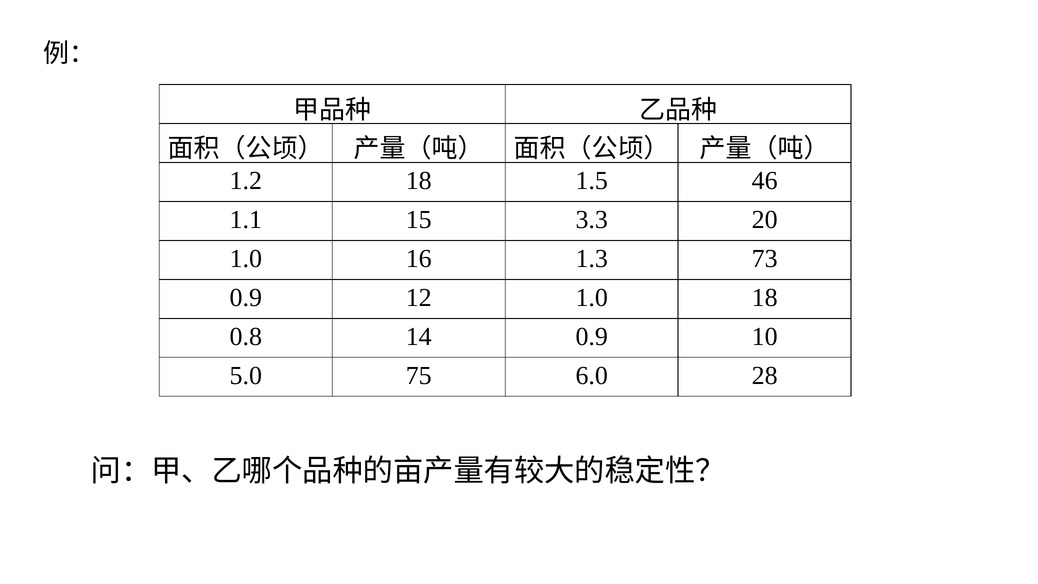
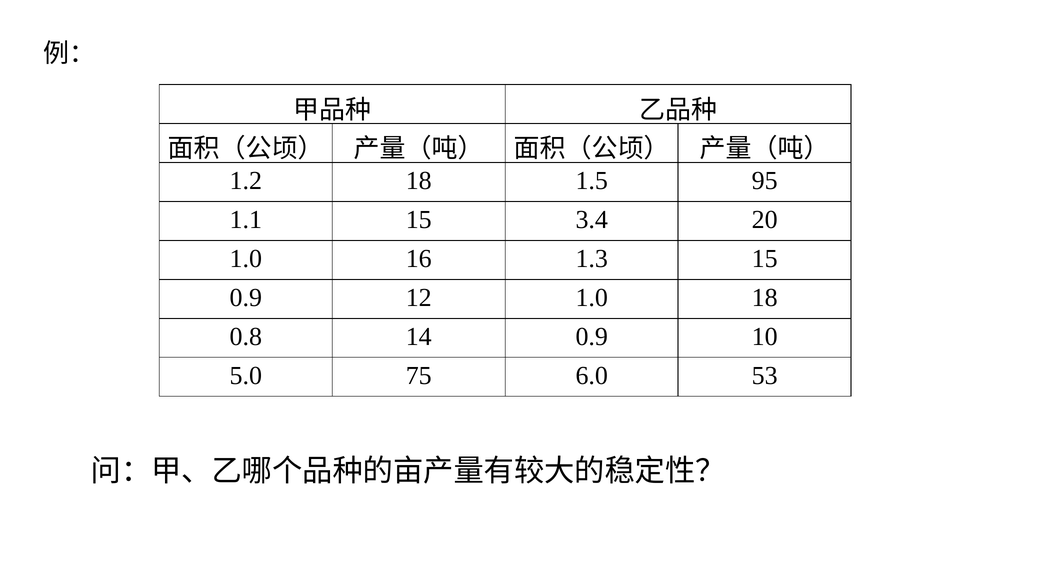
46: 46 -> 95 (765, 181)
3.3: 3.3 -> 3.4 (592, 220)
1.3 73: 73 -> 15 (765, 259)
28: 28 -> 53 (765, 376)
